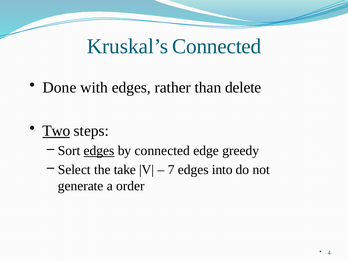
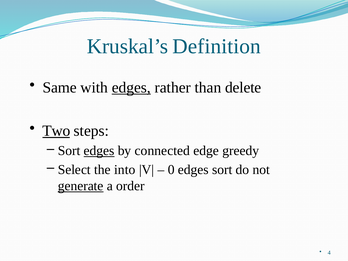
Kruskal’s Connected: Connected -> Definition (217, 46)
Done: Done -> Same (60, 87)
edges underline: none -> present (131, 87)
take: take -> into (125, 170)
7: 7 -> 0 (171, 170)
edges into: into -> sort (222, 170)
generate underline: none -> present (81, 186)
